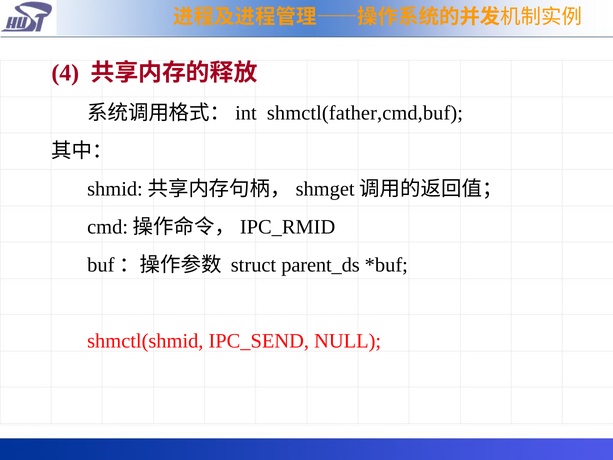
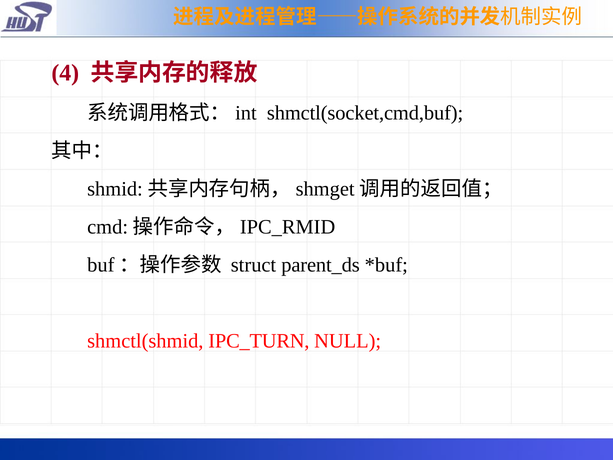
shmctl(father,cmd,buf: shmctl(father,cmd,buf -> shmctl(socket,cmd,buf (365, 113)
IPC_SEND: IPC_SEND -> IPC_TURN (259, 341)
